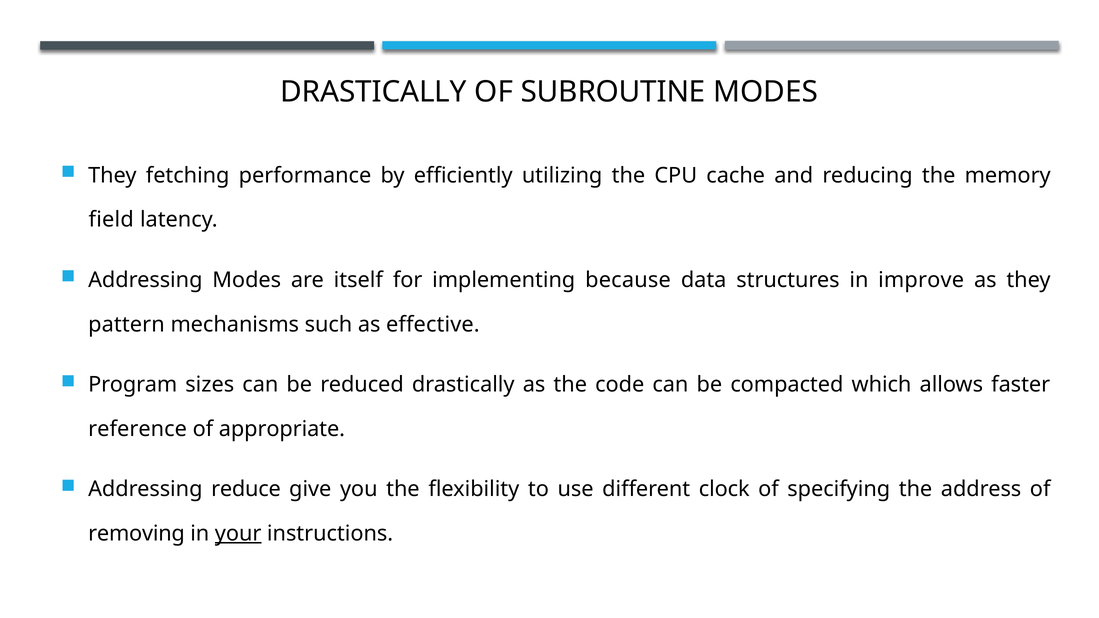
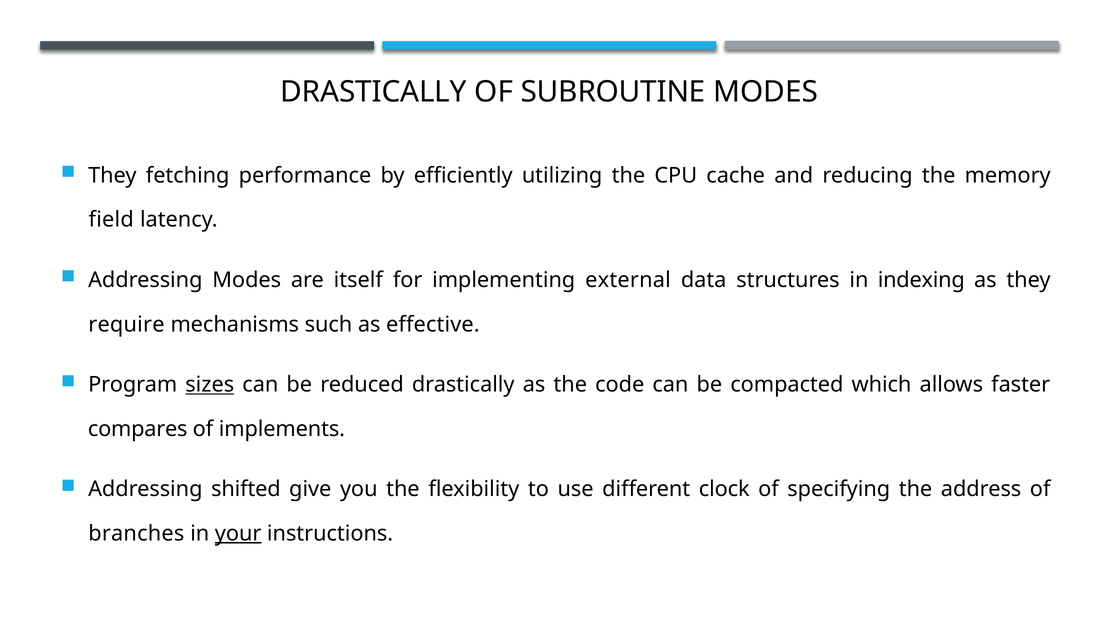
because: because -> external (628, 280)
improve: improve -> indexing (921, 280)
pattern: pattern -> require (126, 324)
sizes underline: none -> present (210, 385)
reference: reference -> compares (138, 429)
appropriate: appropriate -> implements (282, 429)
reduce: reduce -> shifted (246, 489)
removing: removing -> branches (136, 534)
